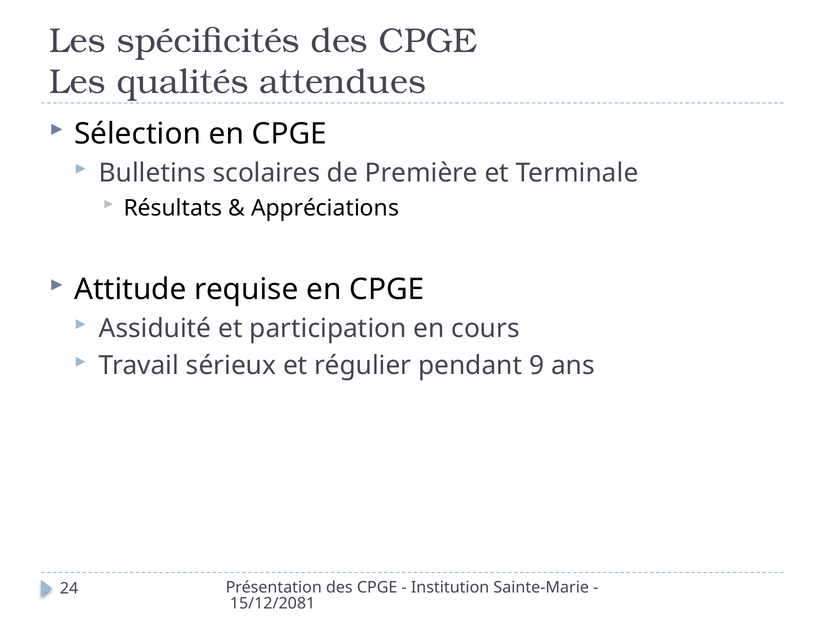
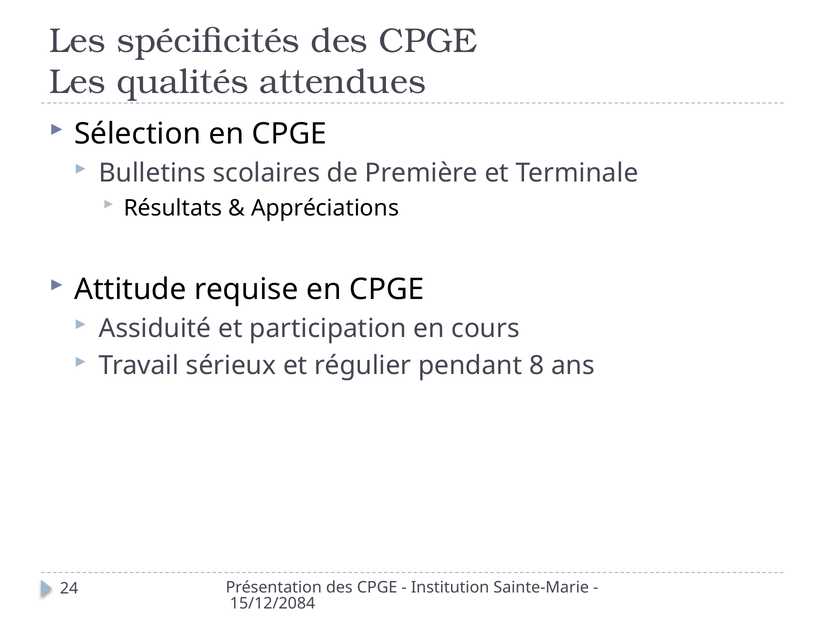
9: 9 -> 8 (537, 366)
15/12/2081: 15/12/2081 -> 15/12/2084 (273, 604)
